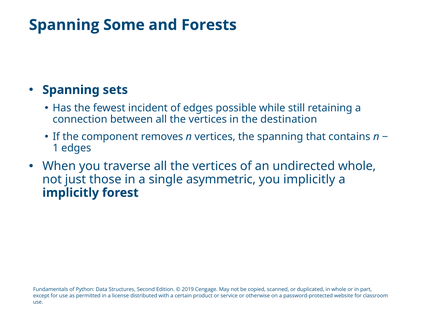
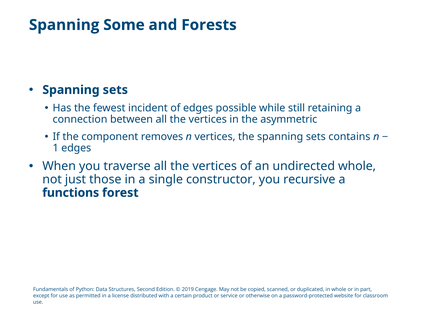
destination: destination -> asymmetric (289, 119)
the spanning that: that -> sets (316, 137)
asymmetric: asymmetric -> constructor (221, 179)
you implicitly: implicitly -> recursive (309, 179)
implicitly: implicitly -> functions (71, 193)
